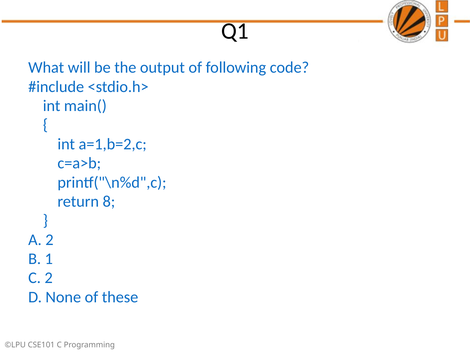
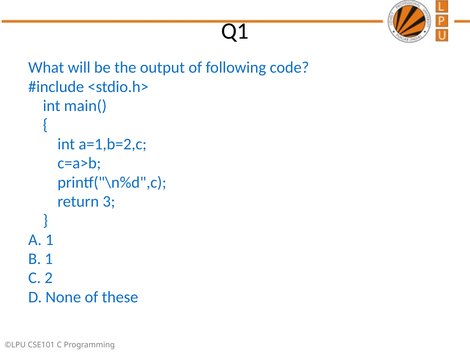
8: 8 -> 3 (109, 201)
A 2: 2 -> 1 (49, 239)
